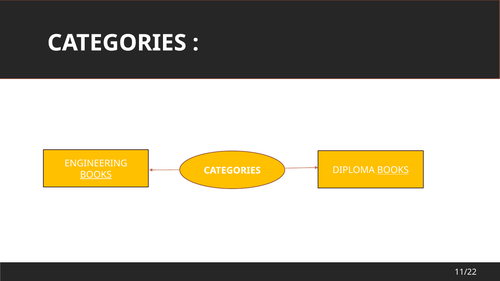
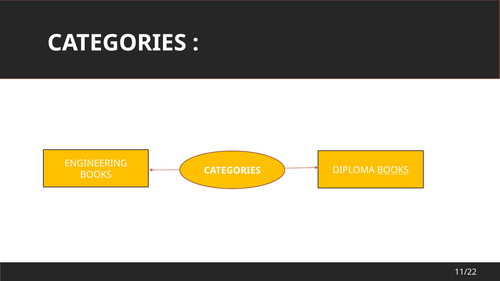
BOOKS underline: present -> none (96, 175)
